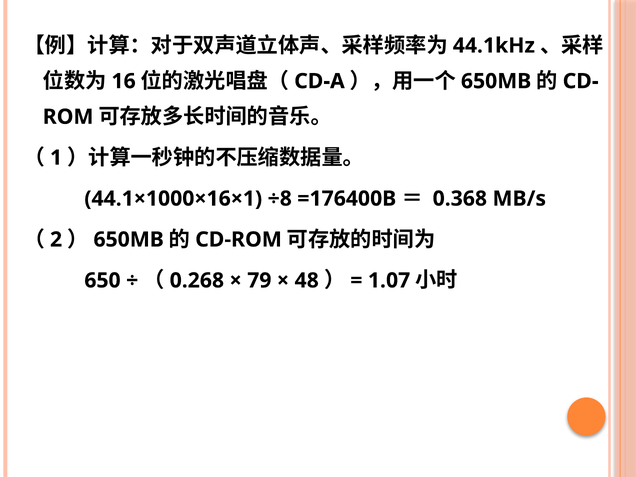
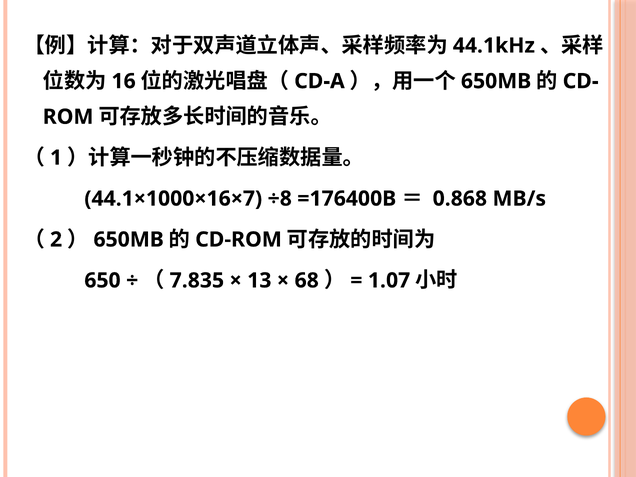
44.1×1000×16×1: 44.1×1000×16×1 -> 44.1×1000×16×7 (173, 199)
0.368: 0.368 -> 0.868 (460, 199)
0.268: 0.268 -> 7.835 (197, 280)
79: 79 -> 13 (259, 280)
48: 48 -> 68 (307, 280)
